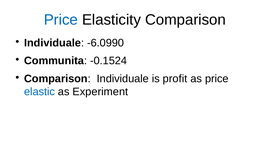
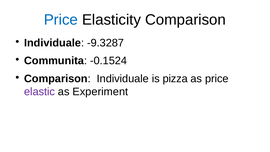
-6.0990: -6.0990 -> -9.3287 (106, 43)
profit: profit -> pizza (175, 79)
elastic colour: blue -> purple (40, 92)
